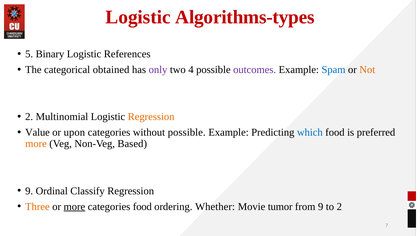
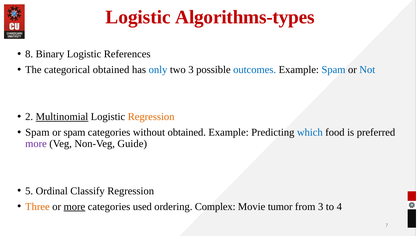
5: 5 -> 8 (29, 54)
only colour: purple -> blue (158, 70)
two 4: 4 -> 3 (191, 70)
outcomes colour: purple -> blue (255, 70)
Not colour: orange -> blue (367, 70)
Multinomial underline: none -> present (62, 117)
Value: Value -> Spam (37, 133)
or upon: upon -> spam (74, 133)
without possible: possible -> obtained (187, 133)
more colour: orange -> purple (36, 144)
Based: Based -> Guide (132, 144)
9: 9 -> 5 (29, 191)
categories food: food -> used (142, 207)
Whether: Whether -> Complex (215, 207)
from 9: 9 -> 3 (321, 207)
to 2: 2 -> 4 (339, 207)
